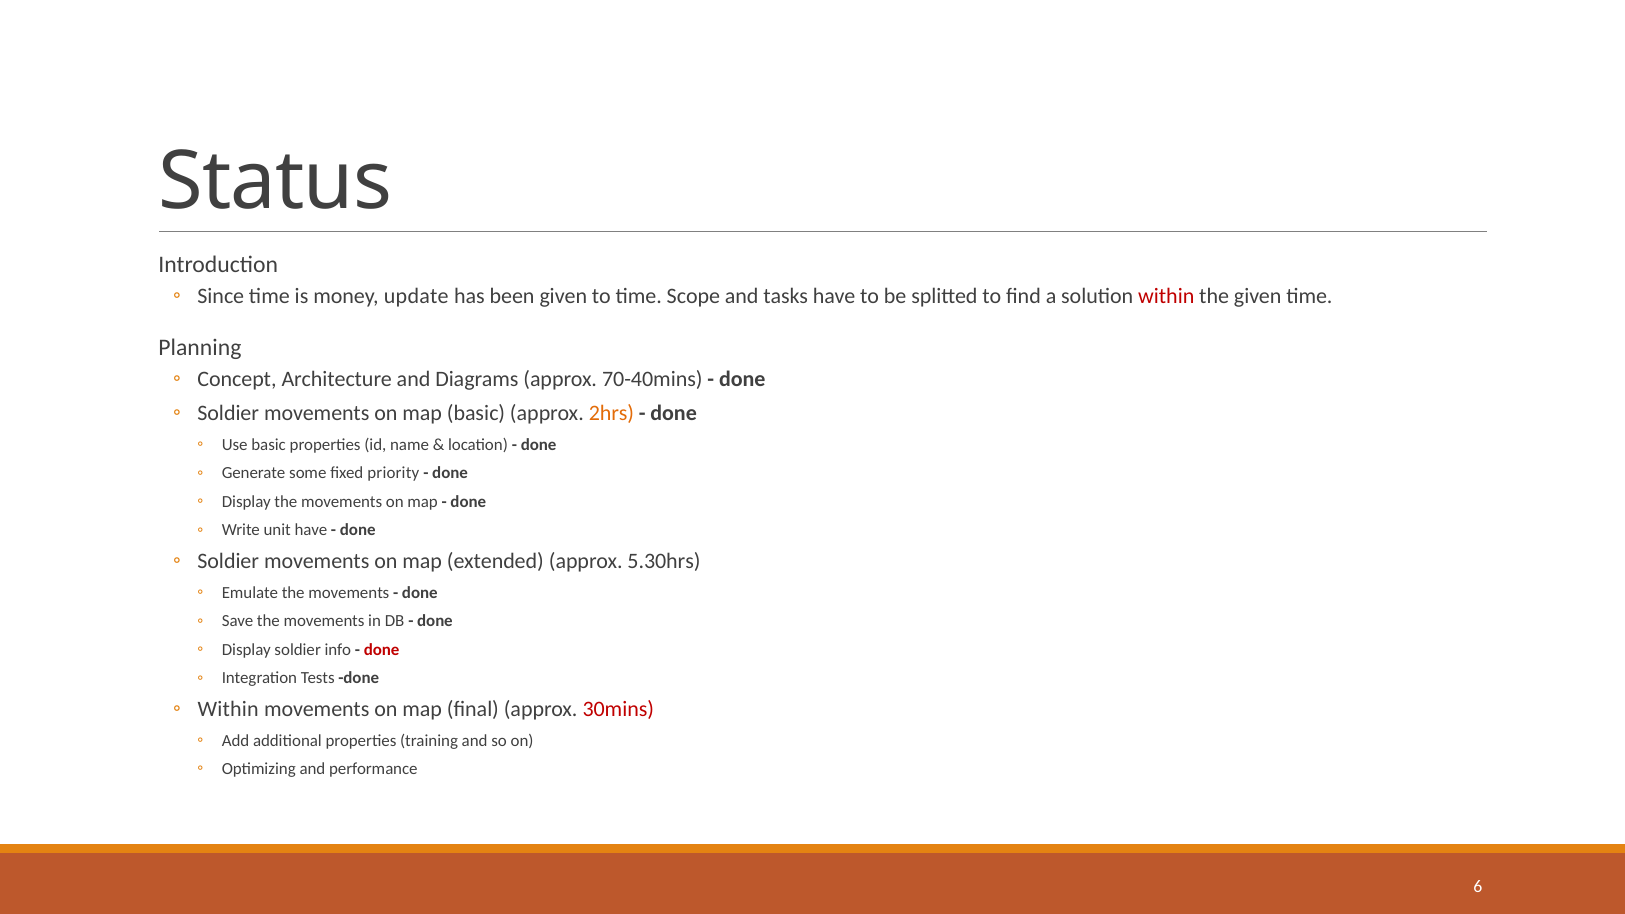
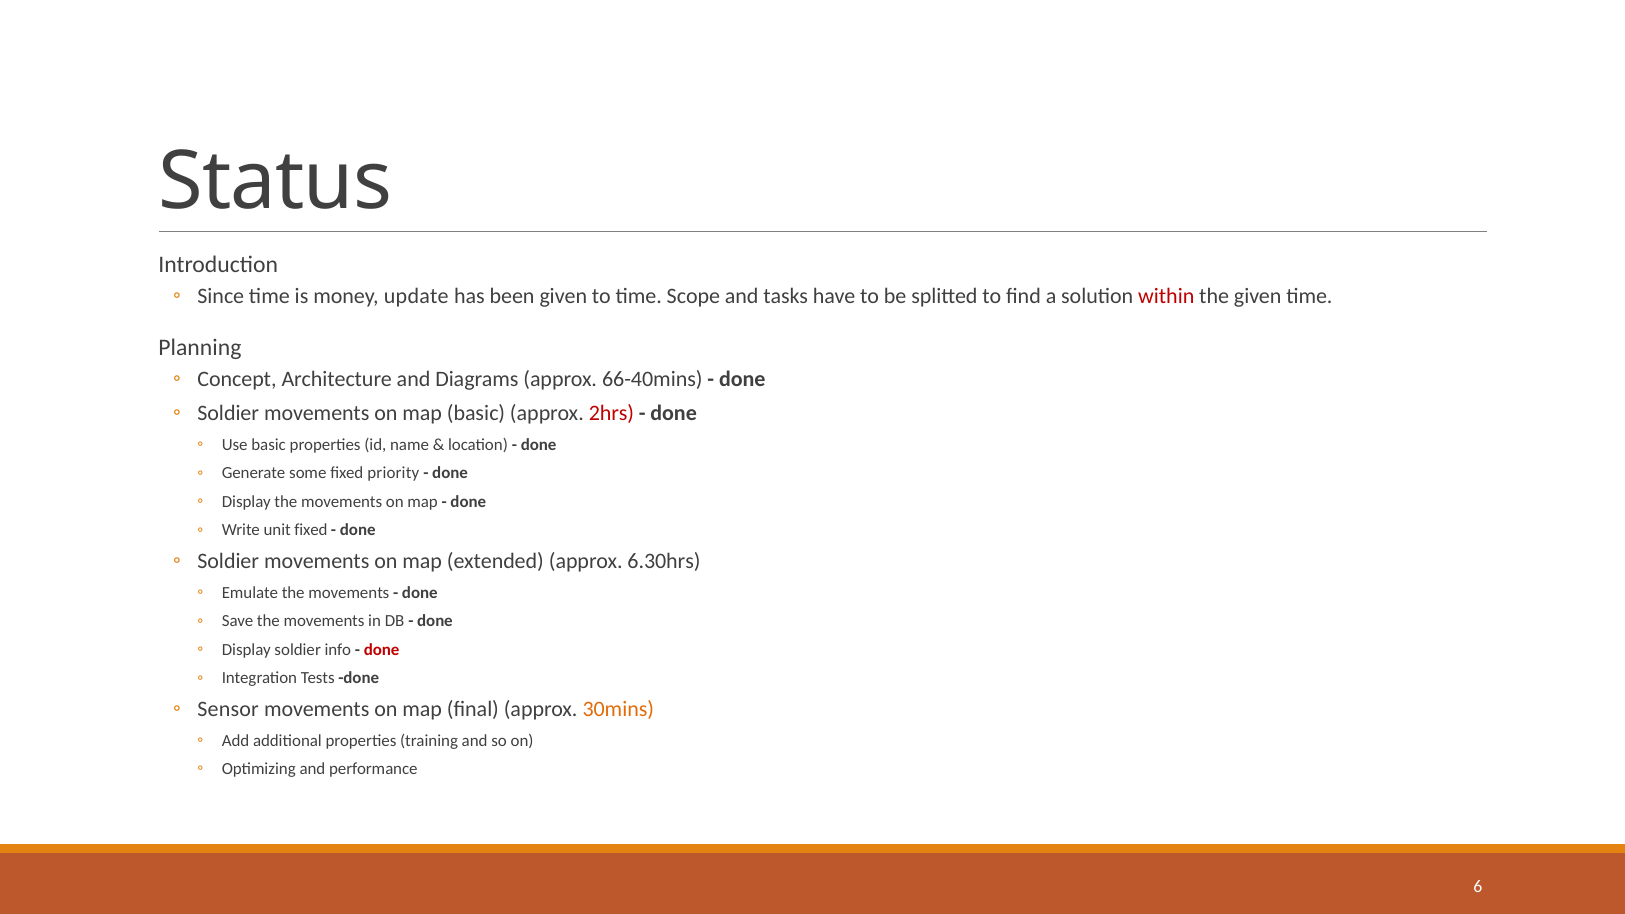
70-40mins: 70-40mins -> 66-40mins (652, 380)
2hrs colour: orange -> red (611, 414)
unit have: have -> fixed (311, 530)
5.30hrs: 5.30hrs -> 6.30hrs (664, 562)
Within: Within -> Sensor (228, 710)
30mins colour: red -> orange (618, 710)
